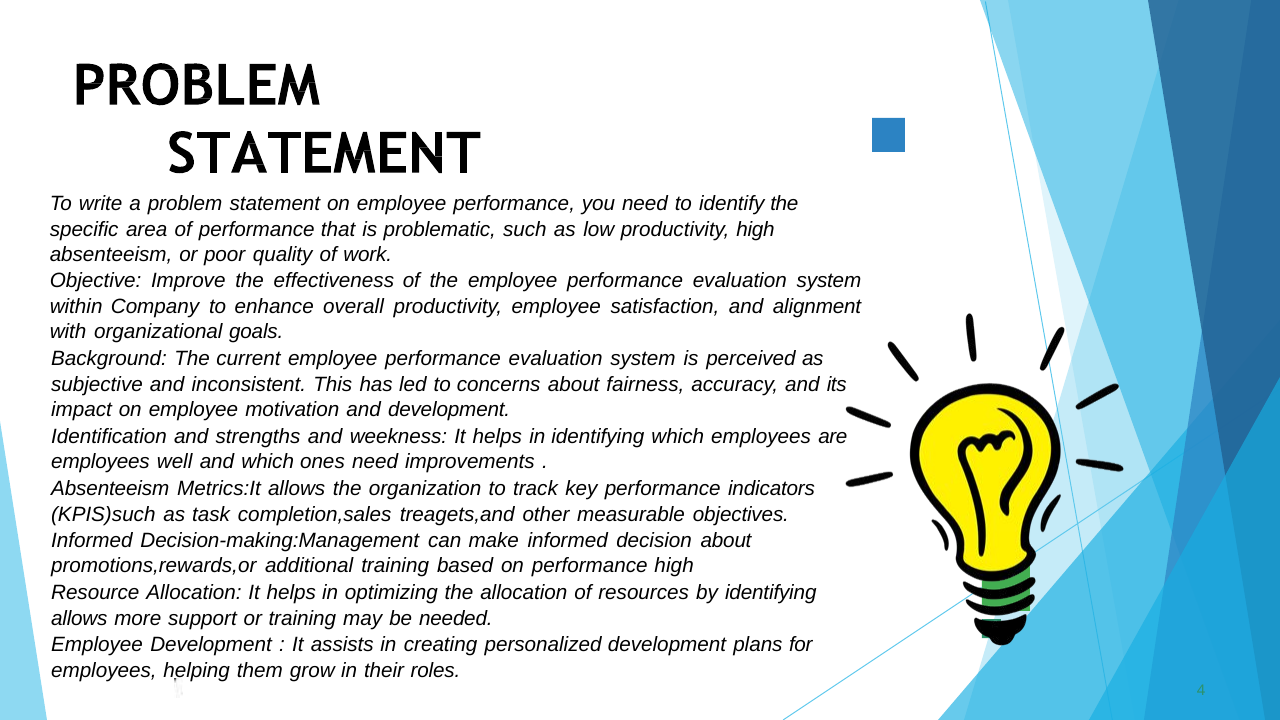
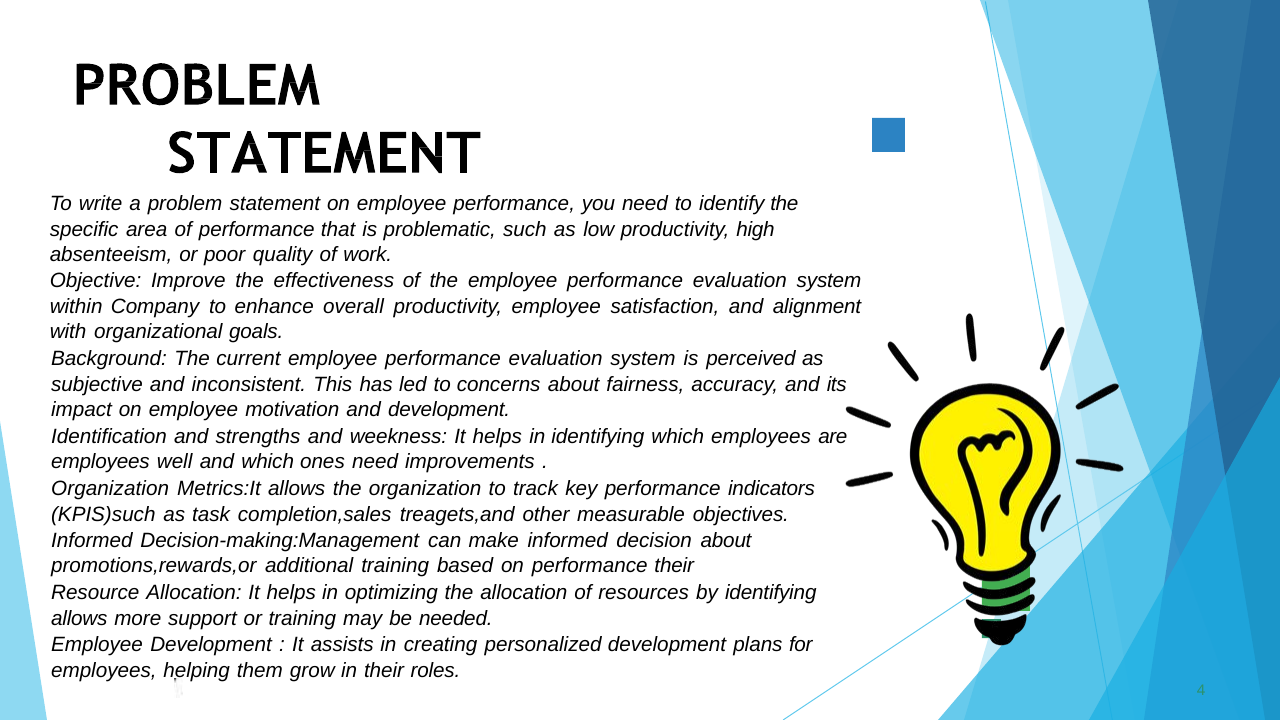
Absenteeism: Absenteeism -> Organization (110, 488)
performance high: high -> their (674, 566)
